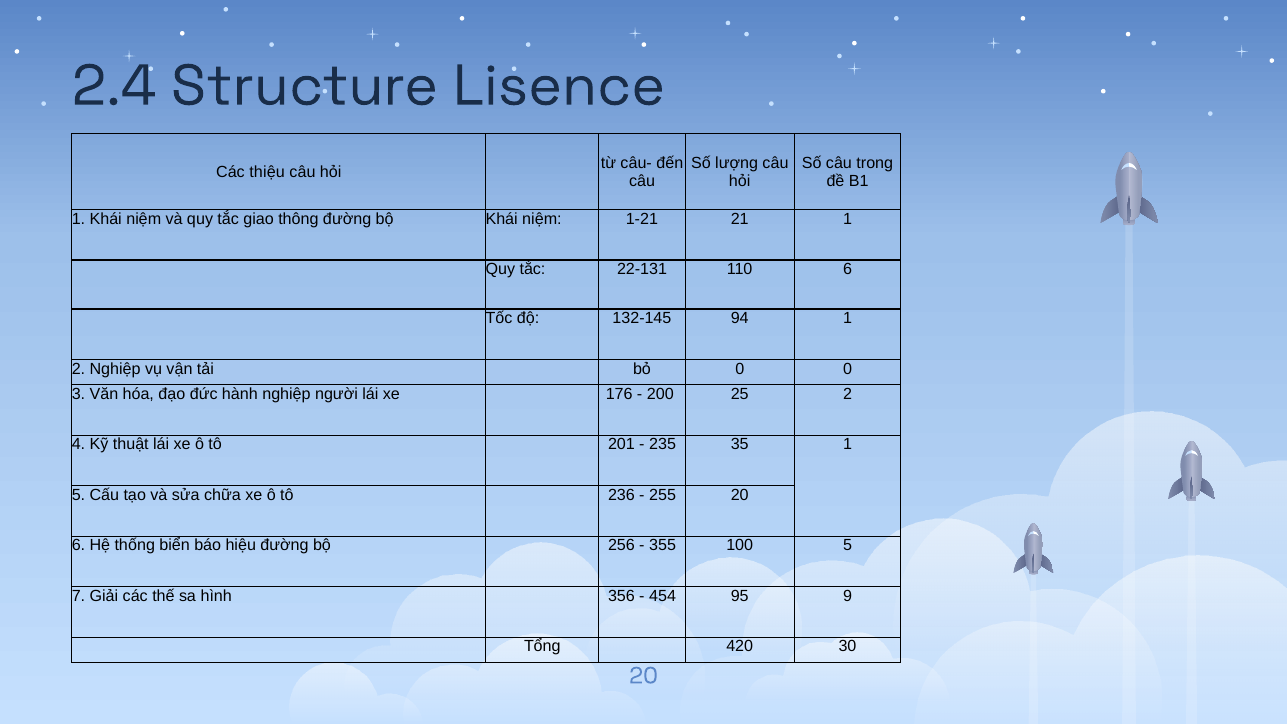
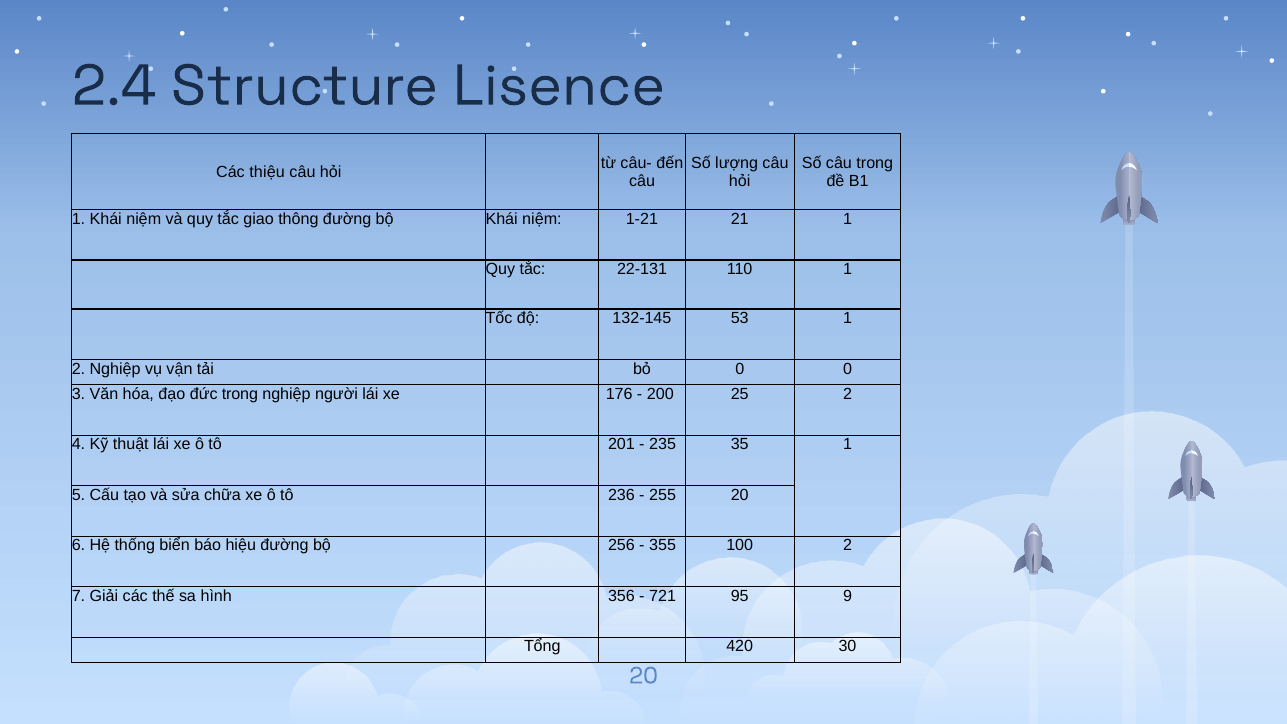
110 6: 6 -> 1 (848, 269)
94: 94 -> 53 (740, 318)
đức hành: hành -> trong (240, 394)
100 5: 5 -> 2 (848, 546)
454: 454 -> 721 (663, 596)
